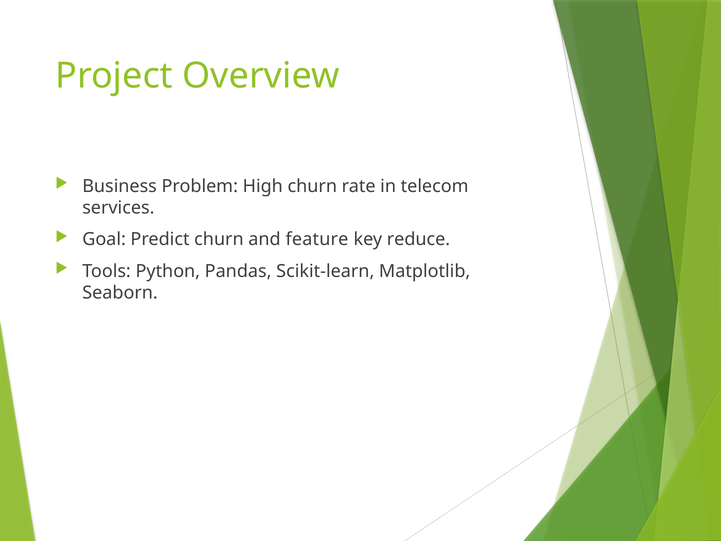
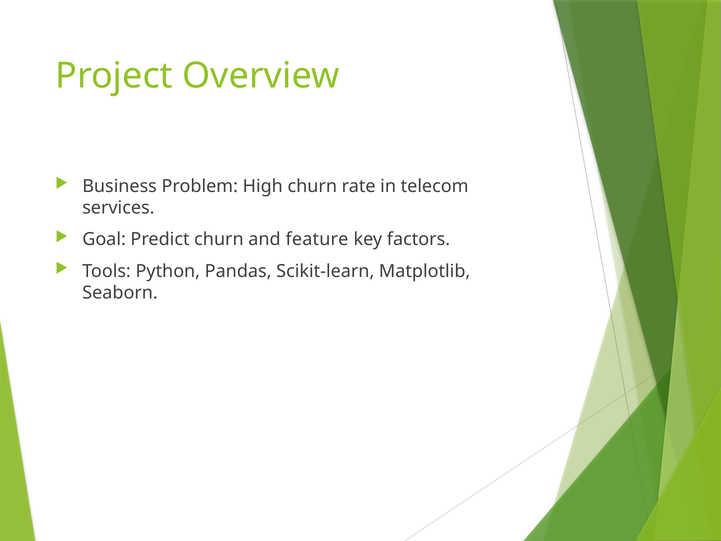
reduce: reduce -> factors (418, 239)
